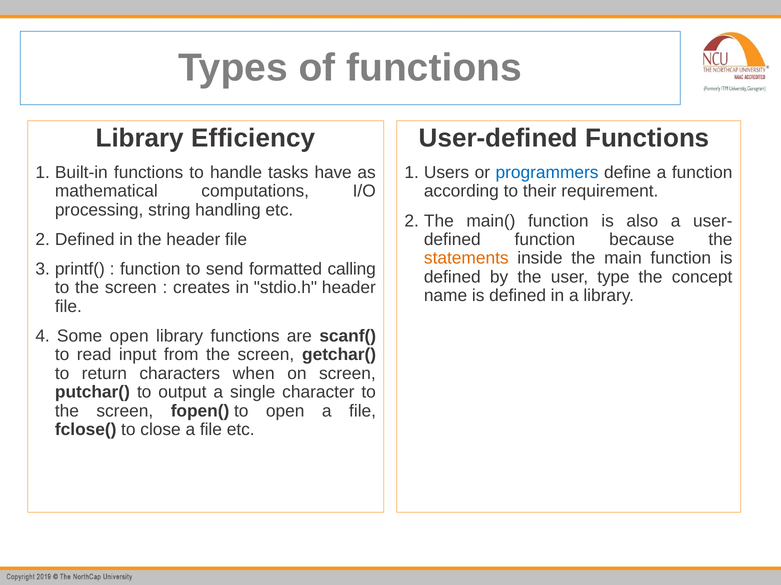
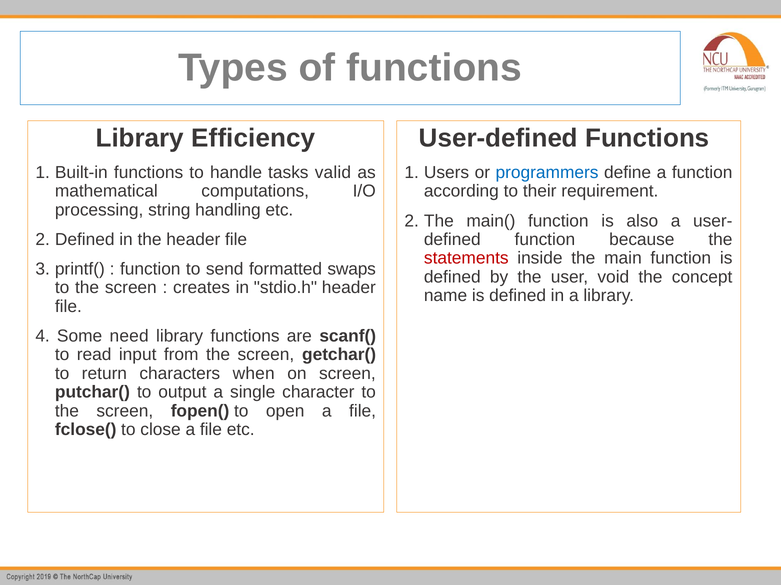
have: have -> valid (333, 173)
statements colour: orange -> red (466, 259)
calling: calling -> swaps (352, 269)
type: type -> void (613, 277)
Some open: open -> need (129, 336)
